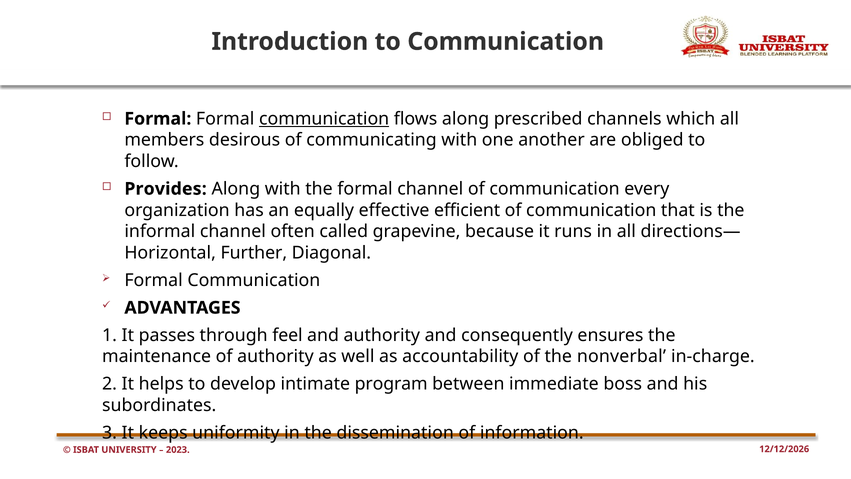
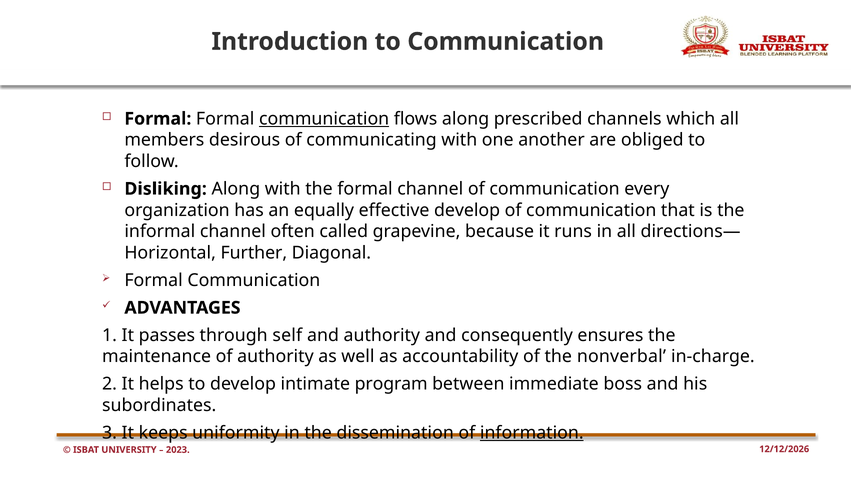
Provides: Provides -> Disliking (166, 189)
effective efficient: efficient -> develop (467, 210)
feel: feel -> self (287, 335)
information underline: none -> present (532, 433)
